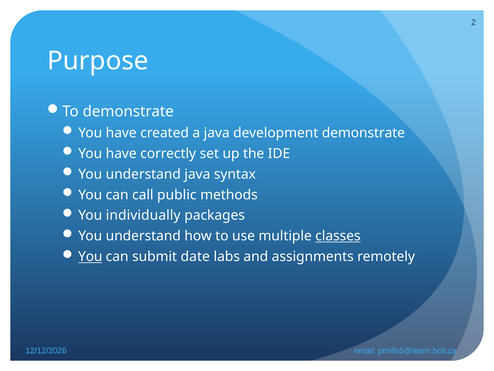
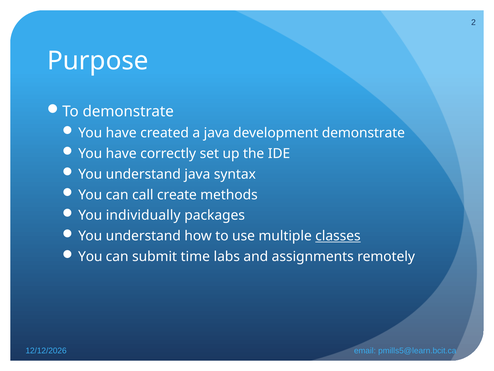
public: public -> create (177, 195)
You underline: present -> none (90, 256)
date: date -> time (195, 256)
